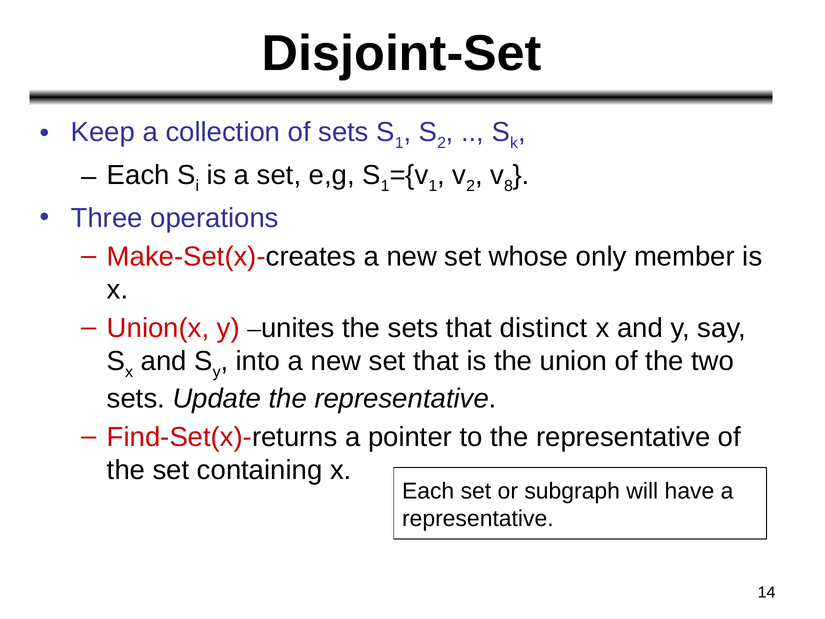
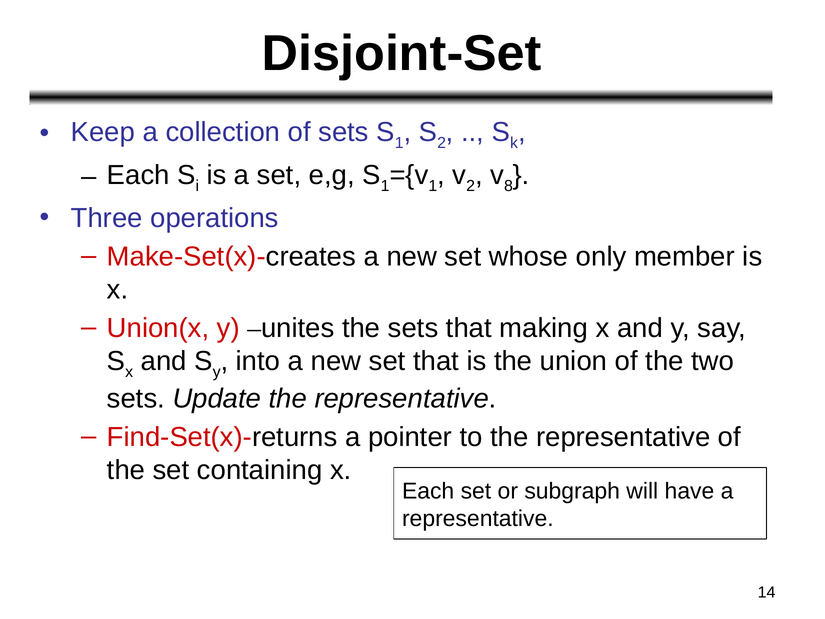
distinct: distinct -> making (544, 328)
